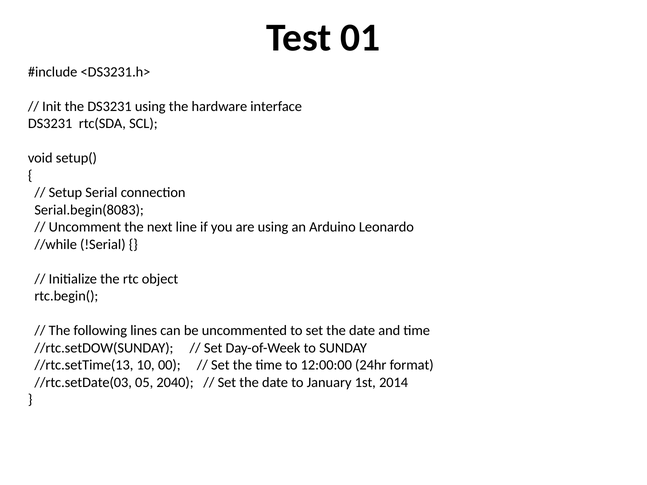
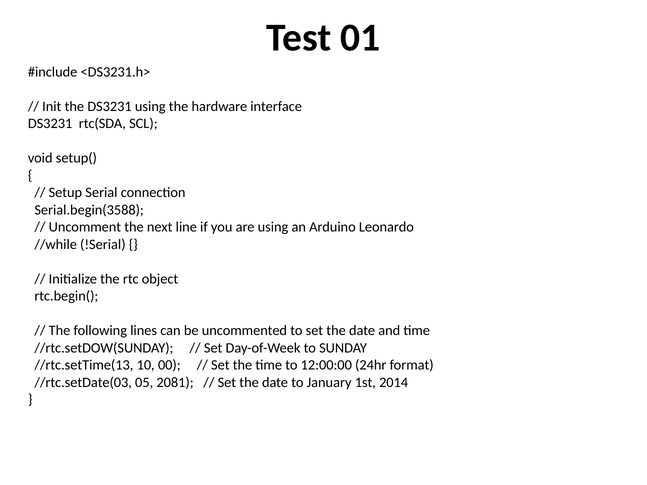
Serial.begin(8083: Serial.begin(8083 -> Serial.begin(3588 (89, 210)
2040: 2040 -> 2081 (175, 382)
